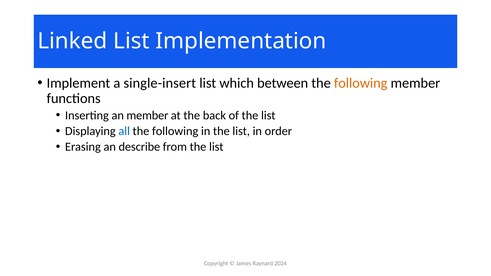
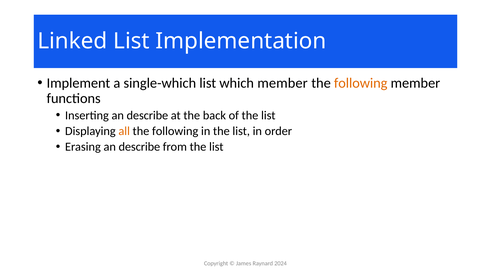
single-insert: single-insert -> single-which (160, 83)
which between: between -> member (283, 83)
Inserting an member: member -> describe (147, 115)
all colour: blue -> orange (124, 131)
